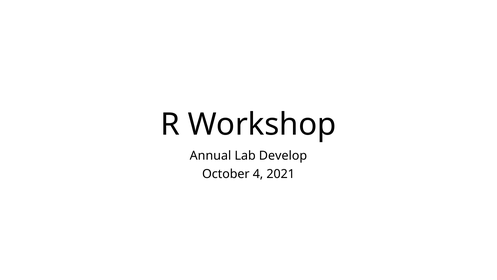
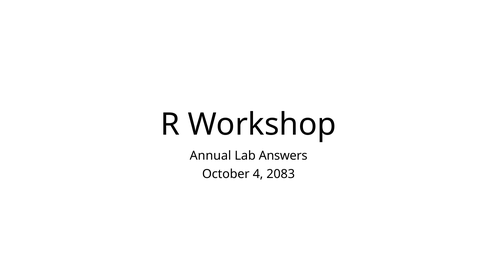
Develop: Develop -> Answers (283, 155)
2021: 2021 -> 2083 (281, 174)
